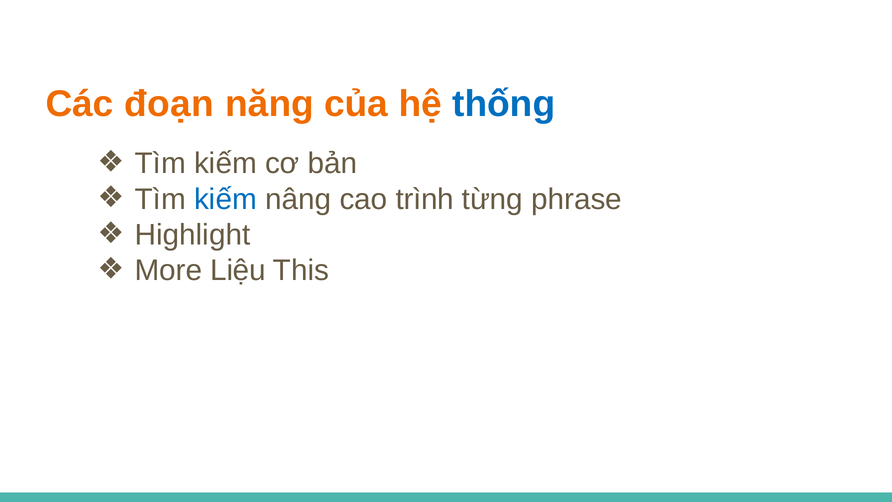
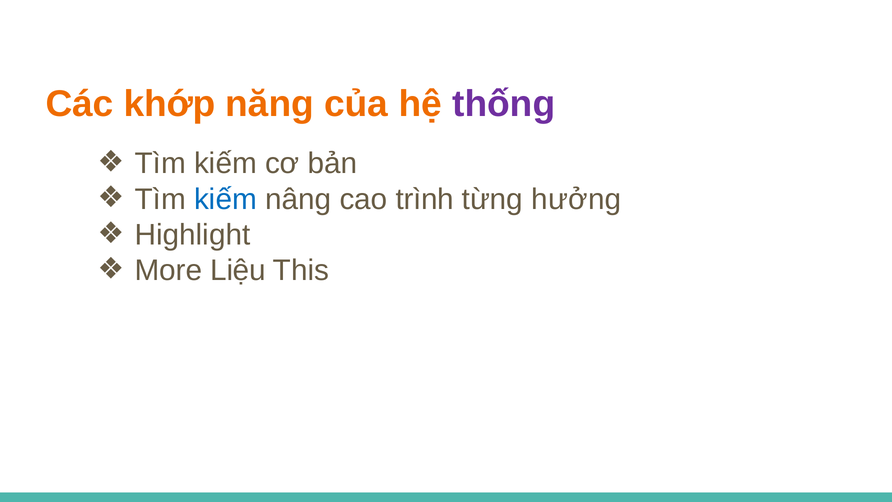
đoạn: đoạn -> khớp (170, 104)
thống colour: blue -> purple (504, 104)
phrase: phrase -> hưởng (576, 199)
